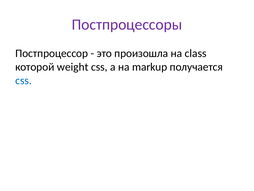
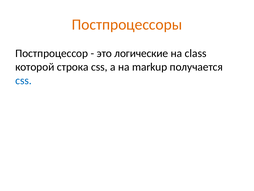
Постпроцессоры colour: purple -> orange (127, 25)
произошла: произошла -> логические (141, 53)
weight: weight -> строка (73, 67)
